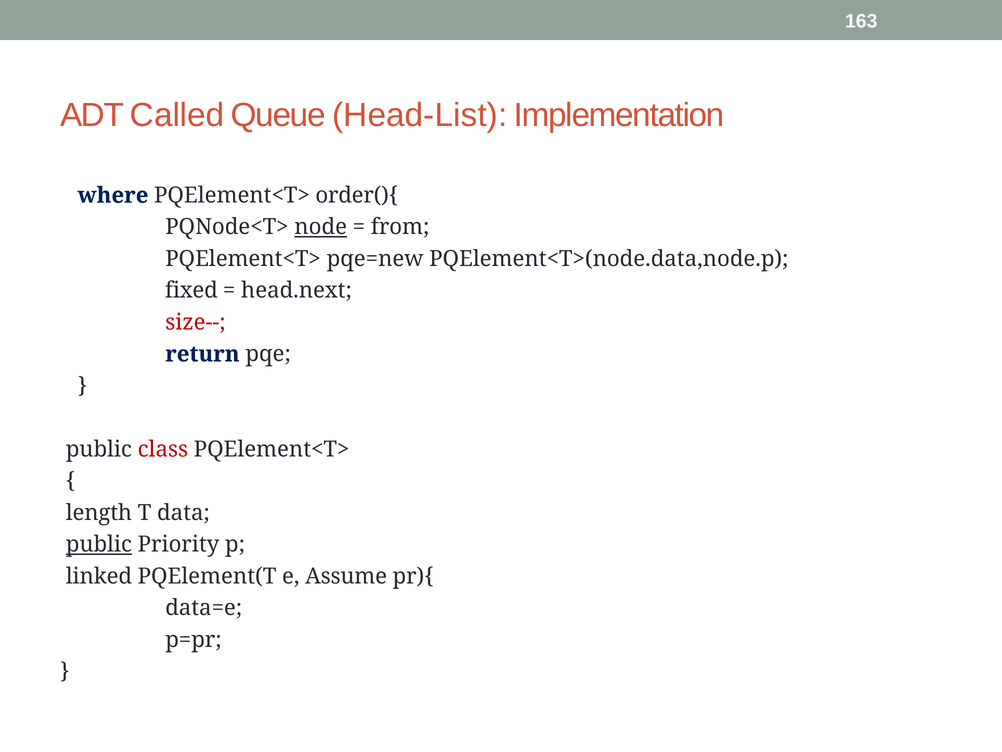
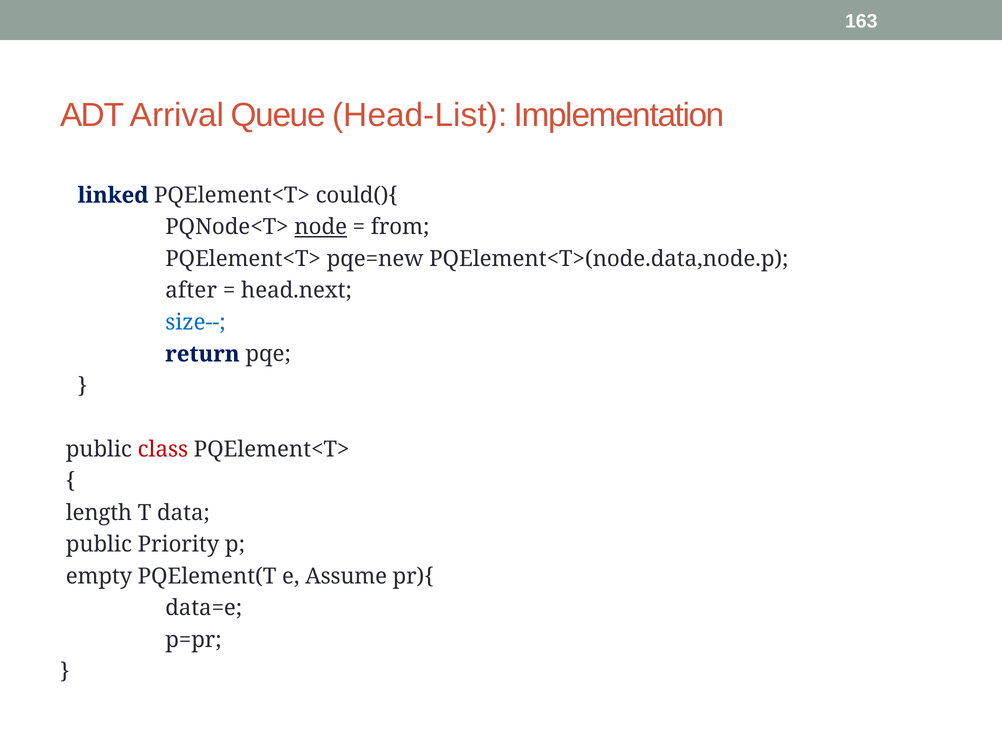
Called: Called -> Arrival (177, 115)
where: where -> linked (113, 195)
order(){: order(){ -> could(){ (357, 195)
fixed: fixed -> after (191, 290)
size-- colour: red -> blue (195, 322)
public underline: present -> none (99, 544)
linked: linked -> empty (99, 576)
